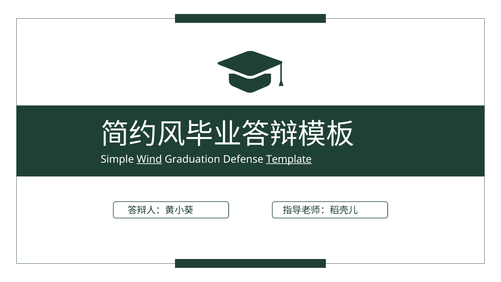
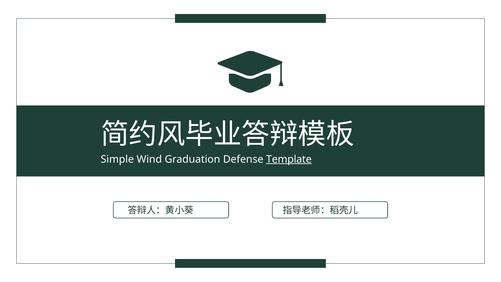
Wind underline: present -> none (149, 159)
